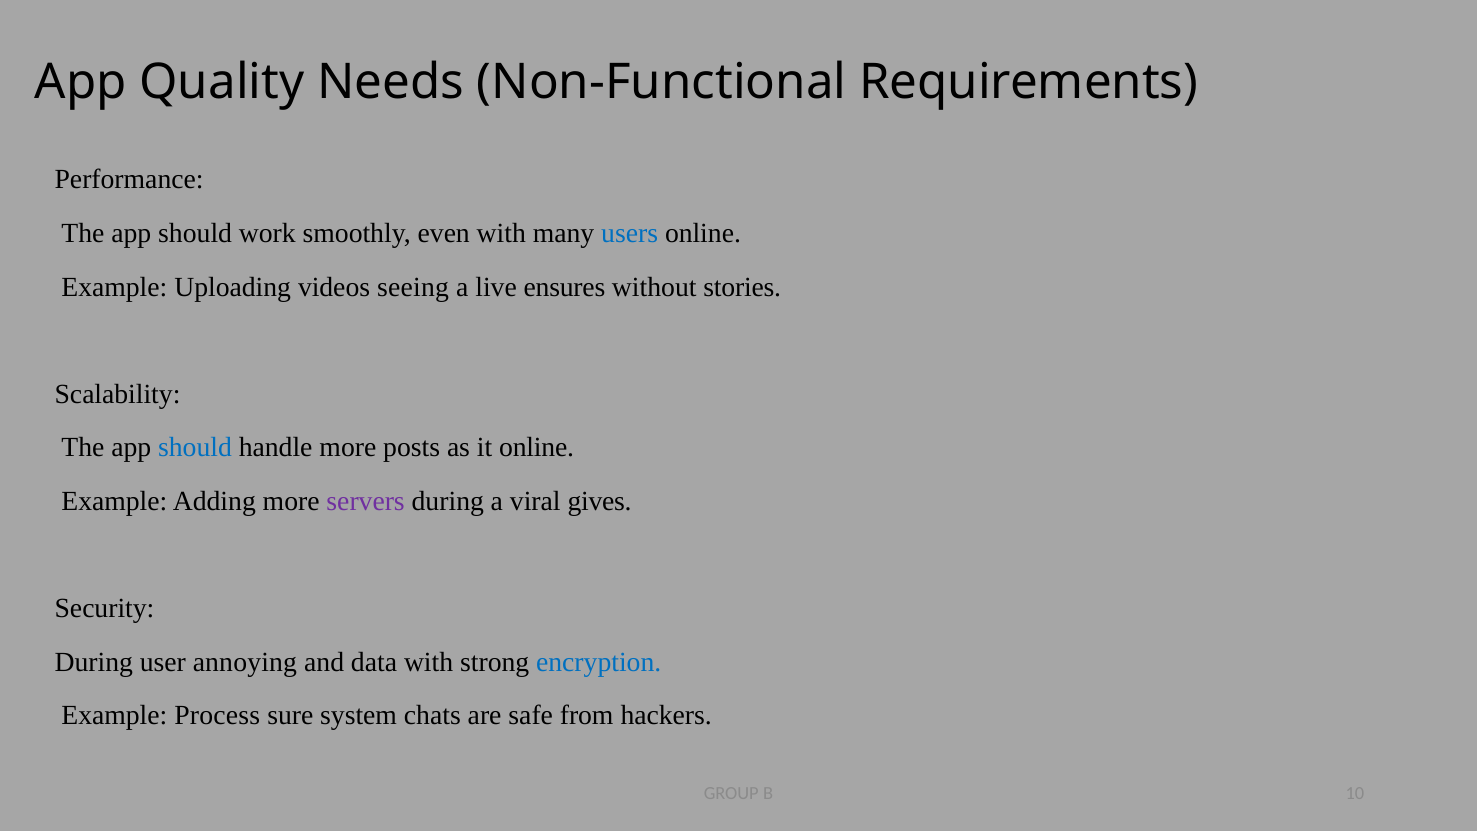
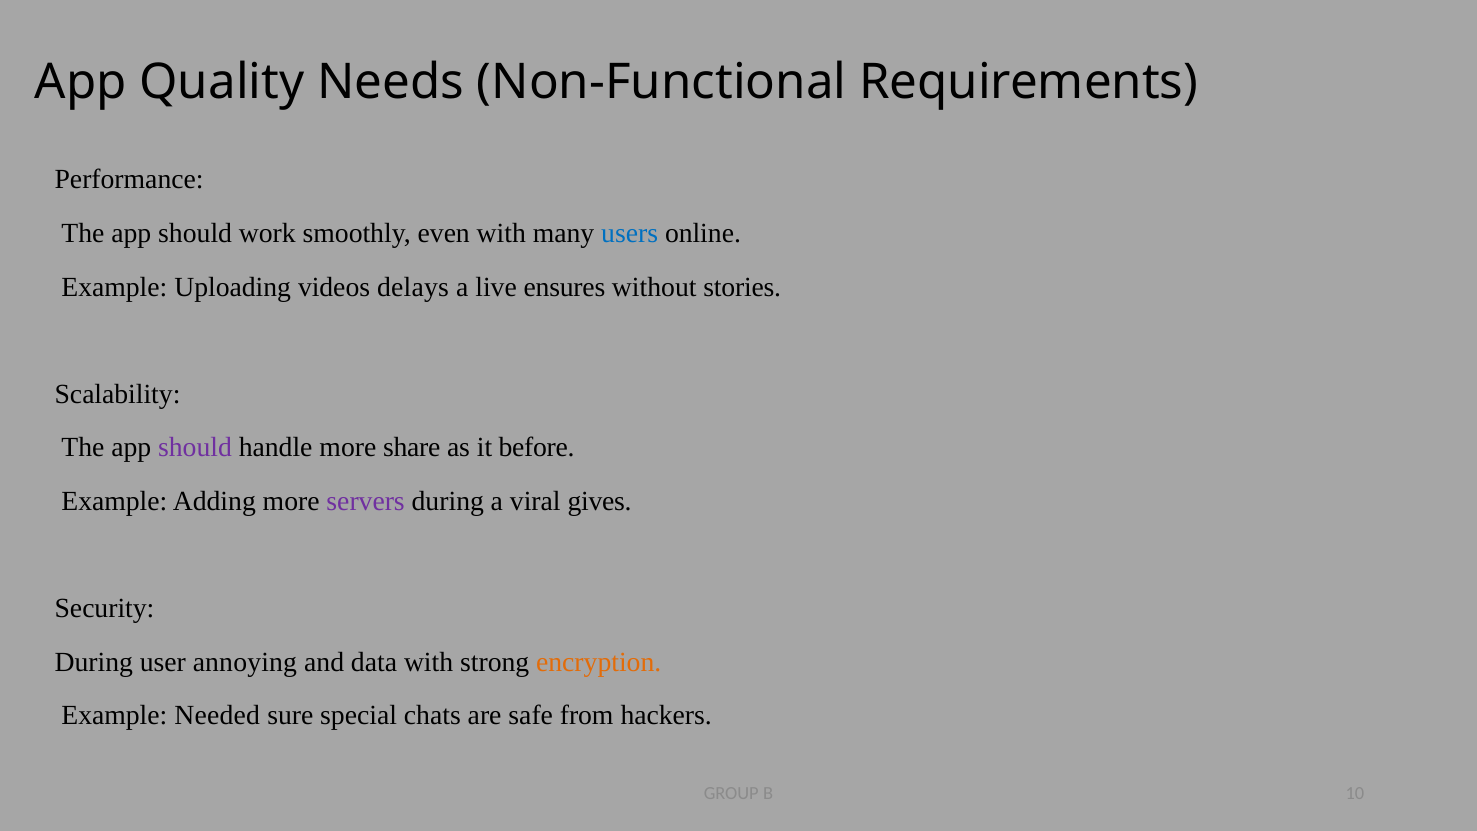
seeing: seeing -> delays (413, 287)
should colour: blue -> purple (195, 448)
posts: posts -> share (412, 448)
it online: online -> before (537, 448)
encryption colour: blue -> orange (599, 662)
Process: Process -> Needed (217, 716)
system: system -> special (359, 716)
